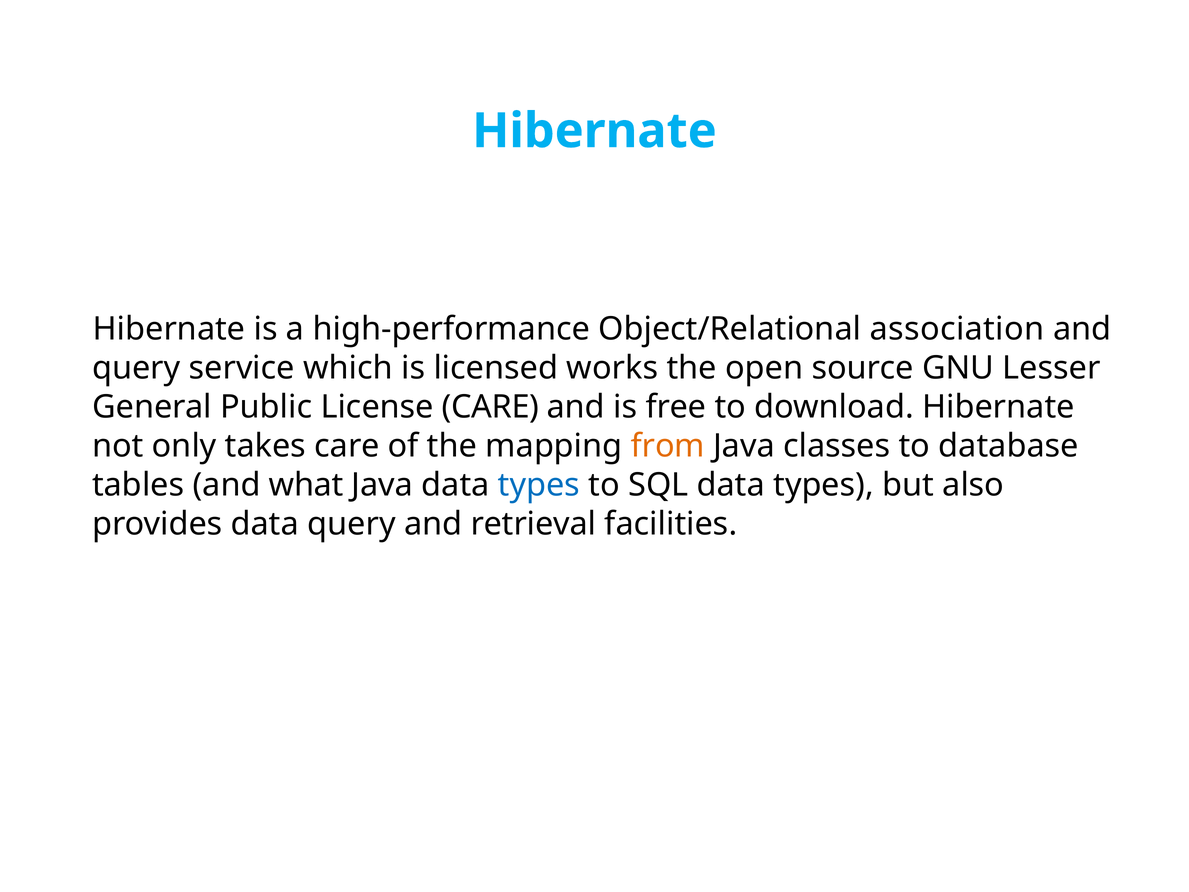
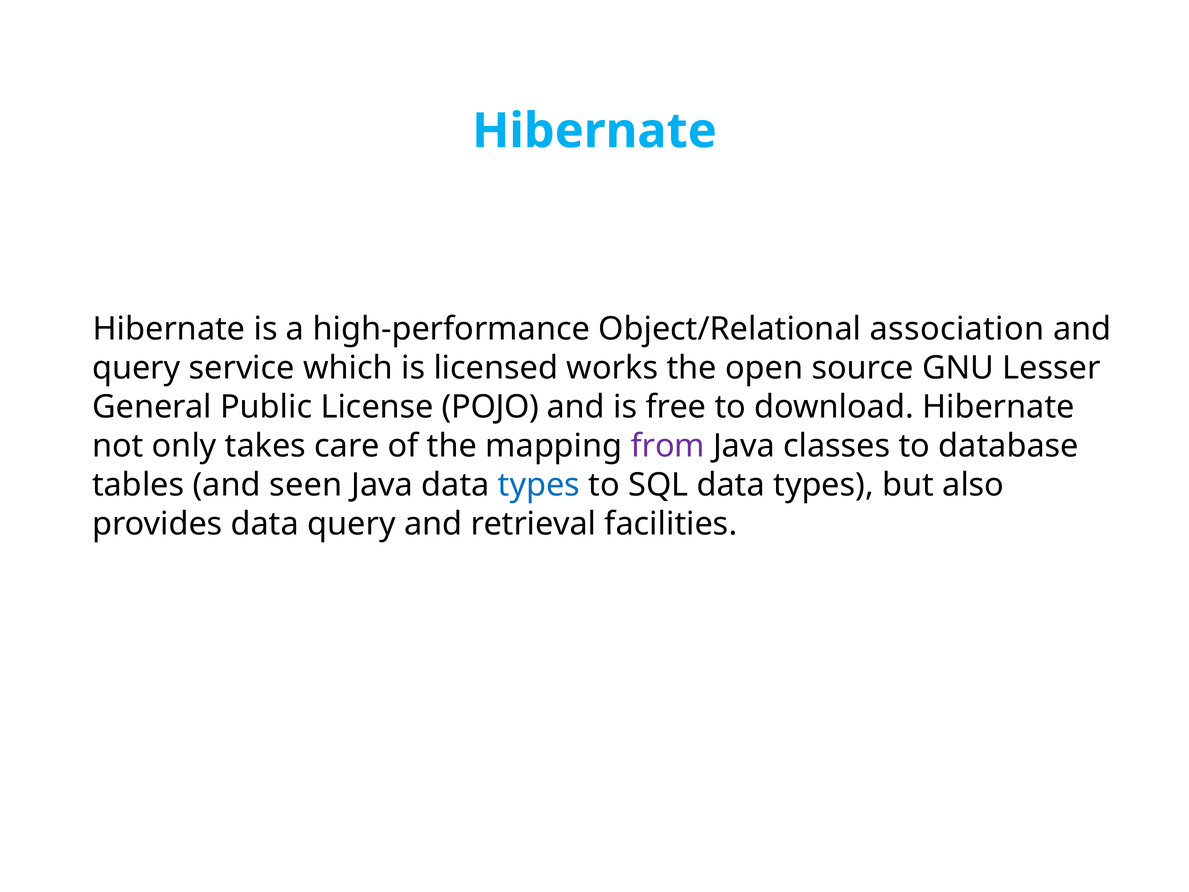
License CARE: CARE -> POJO (490, 407)
from colour: orange -> purple (668, 446)
what: what -> seen (306, 485)
